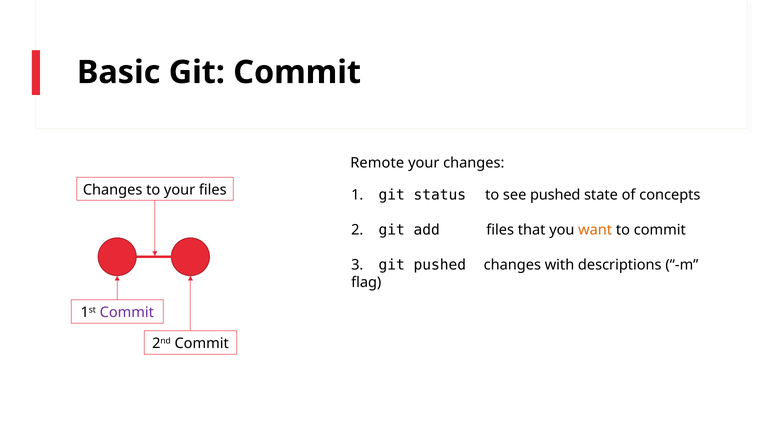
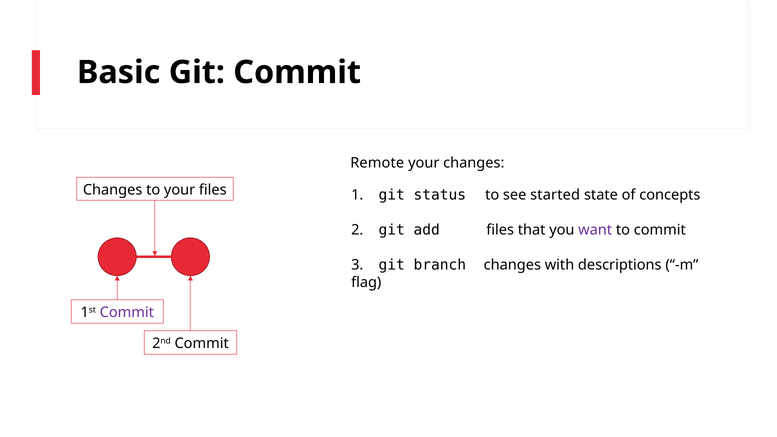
see pushed: pushed -> started (555, 195)
want colour: orange -> purple (595, 230)
git pushed: pushed -> branch (440, 265)
